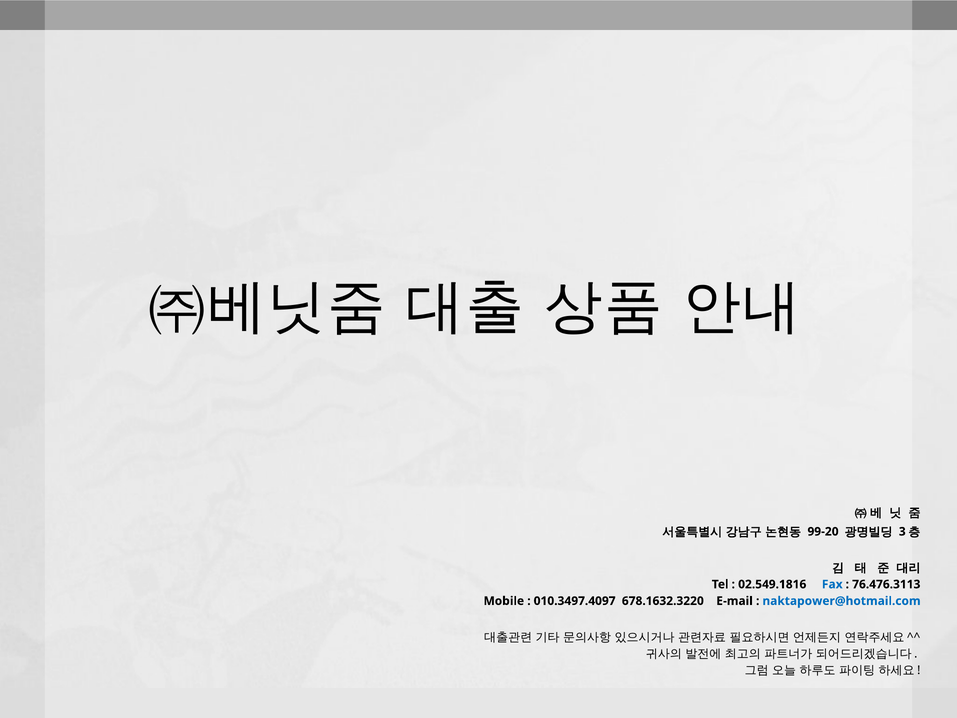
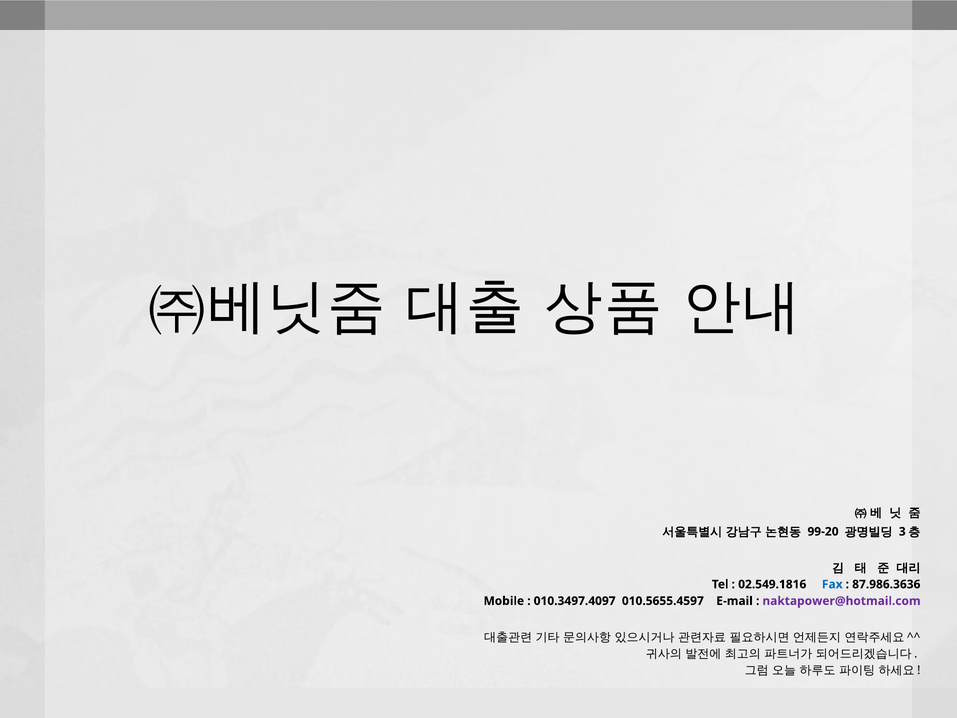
76.476.3113: 76.476.3113 -> 87.986.3636 (886, 584)
678.1632.3220: 678.1632.3220 -> 010.5655.4597 (663, 601)
naktapower@hotmail.com colour: blue -> purple (842, 601)
